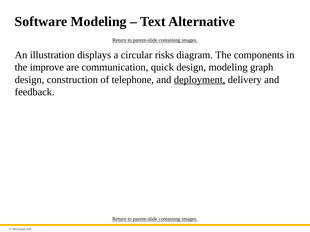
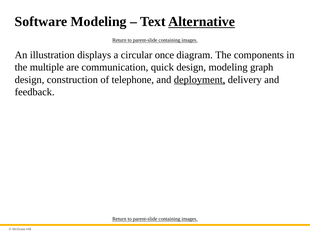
Alternative underline: none -> present (202, 22)
risks: risks -> once (164, 55)
improve: improve -> multiple (47, 67)
